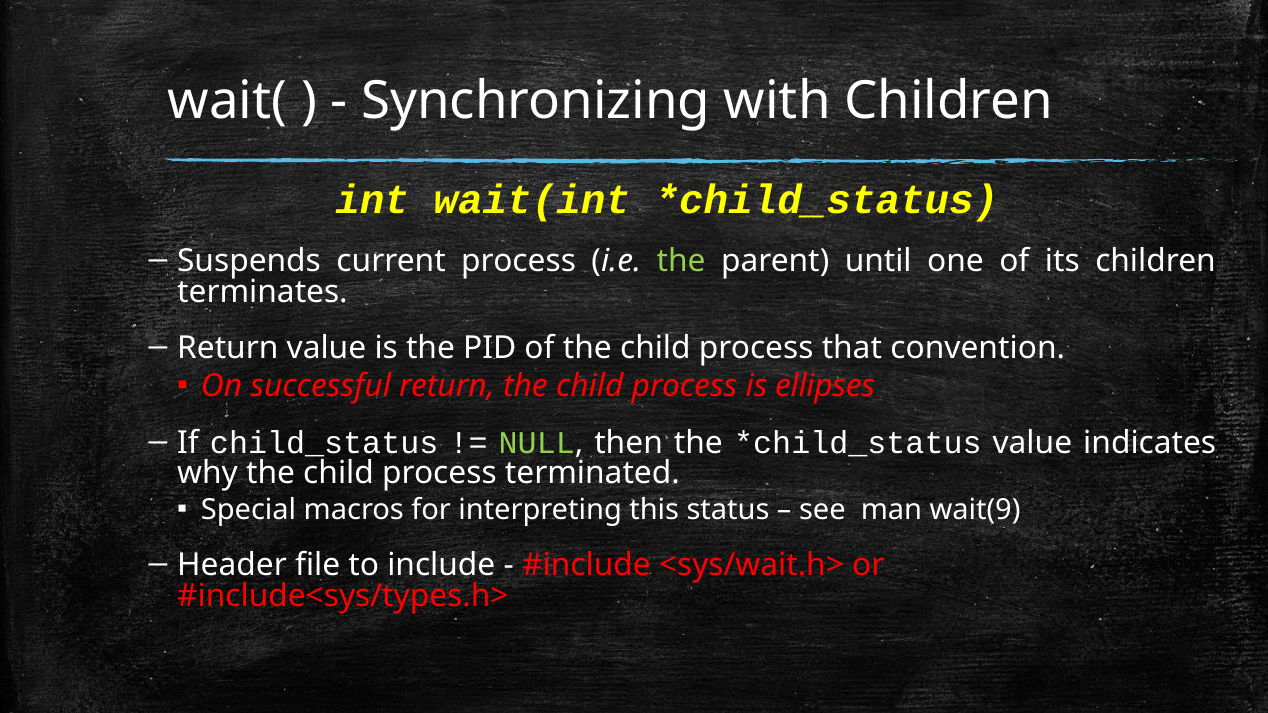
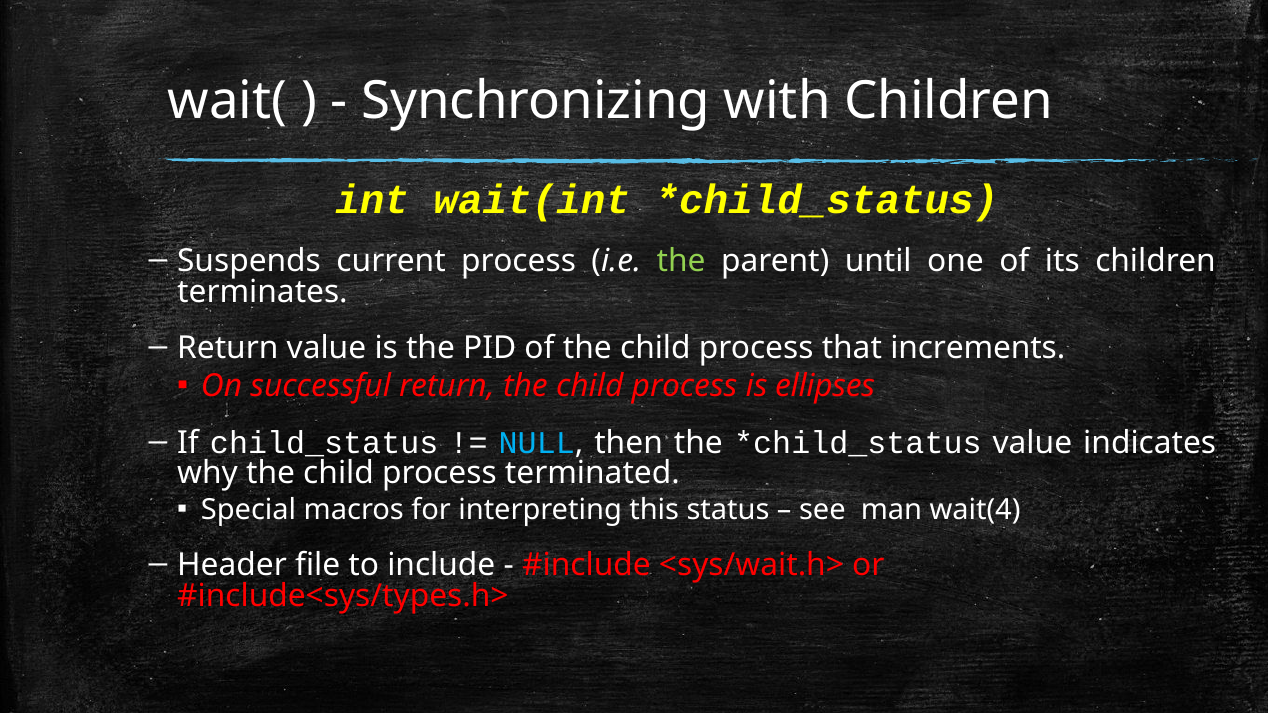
convention: convention -> increments (978, 349)
NULL colour: light green -> light blue (537, 443)
wait(9: wait(9 -> wait(4 (975, 511)
